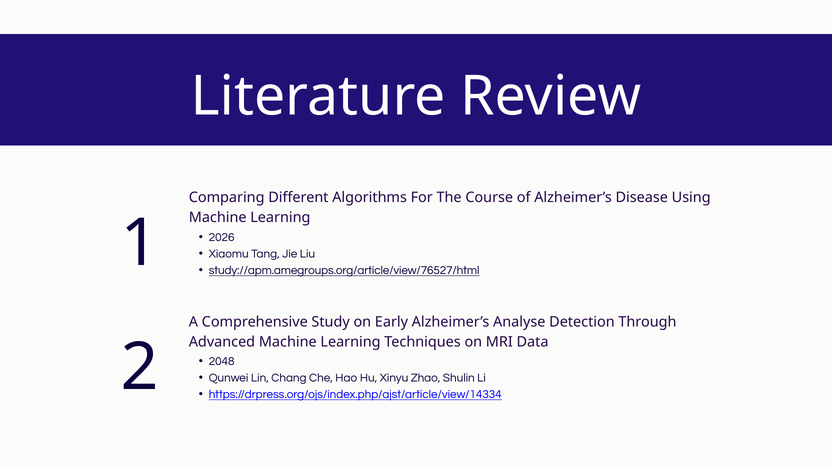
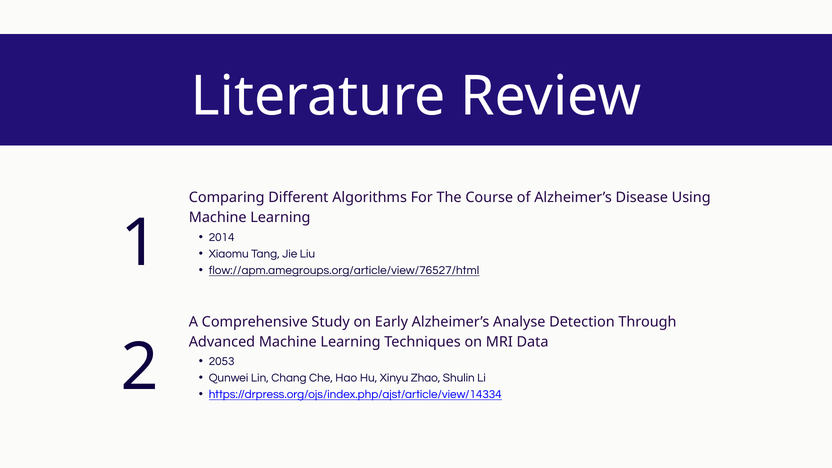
2026: 2026 -> 2014 (222, 238)
study://apm.amegroups.org/article/view/76527/html: study://apm.amegroups.org/article/view/76527/html -> flow://apm.amegroups.org/article/view/76527/html (344, 270)
2048: 2048 -> 2053 (222, 361)
